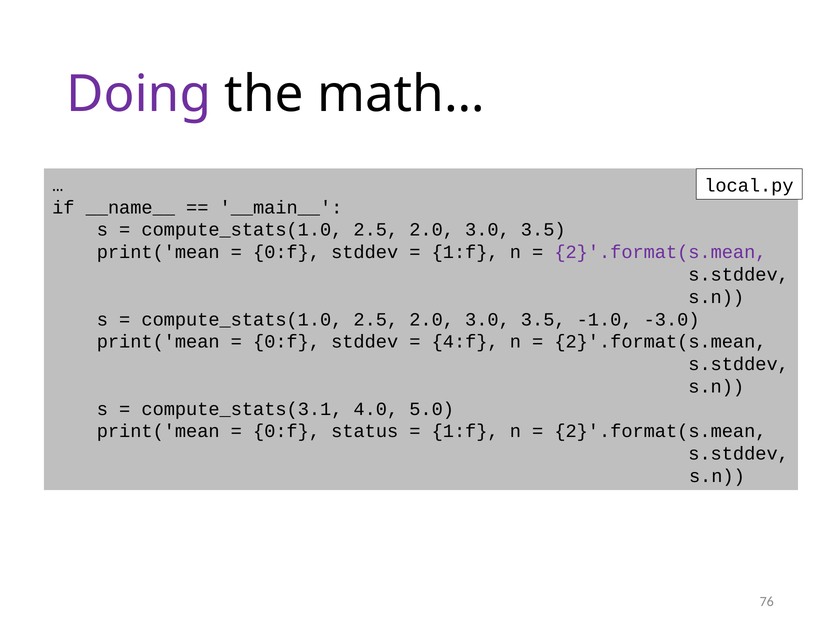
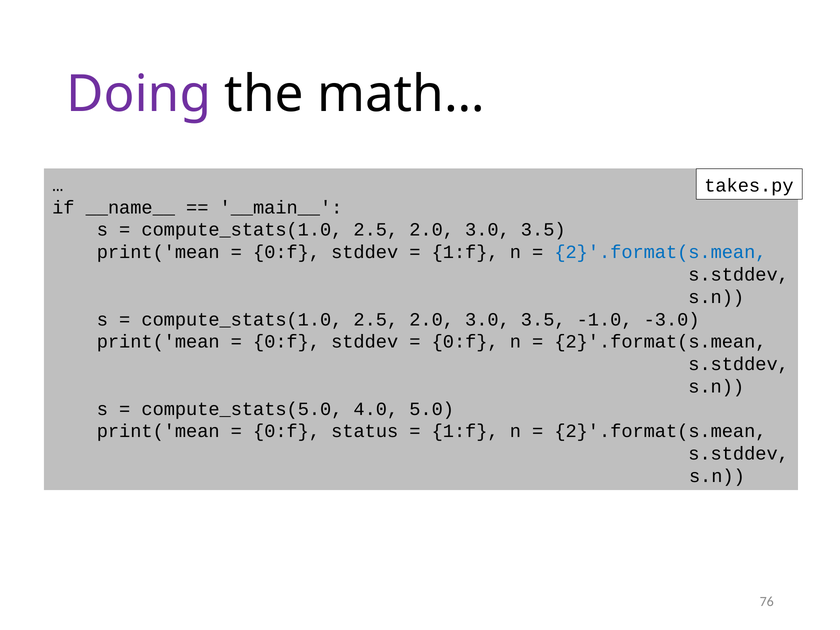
local.py: local.py -> takes.py (749, 185)
2}'.format(s.mean colour: purple -> blue (660, 252)
4:f: 4:f -> 0:f (465, 342)
compute_stats(3.1: compute_stats(3.1 -> compute_stats(5.0 (242, 409)
